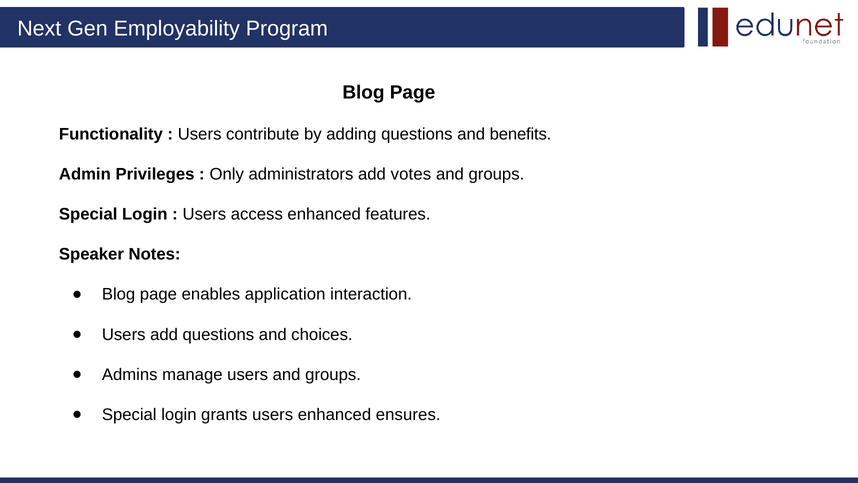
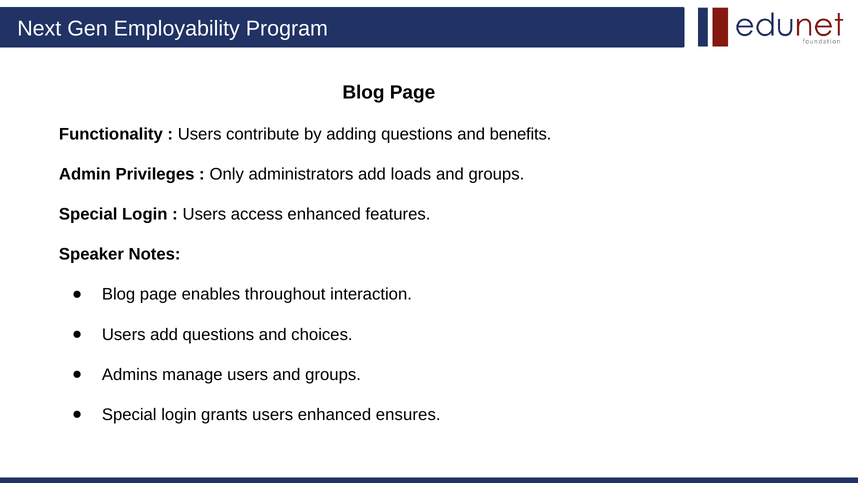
votes: votes -> loads (411, 174)
application: application -> throughout (285, 294)
